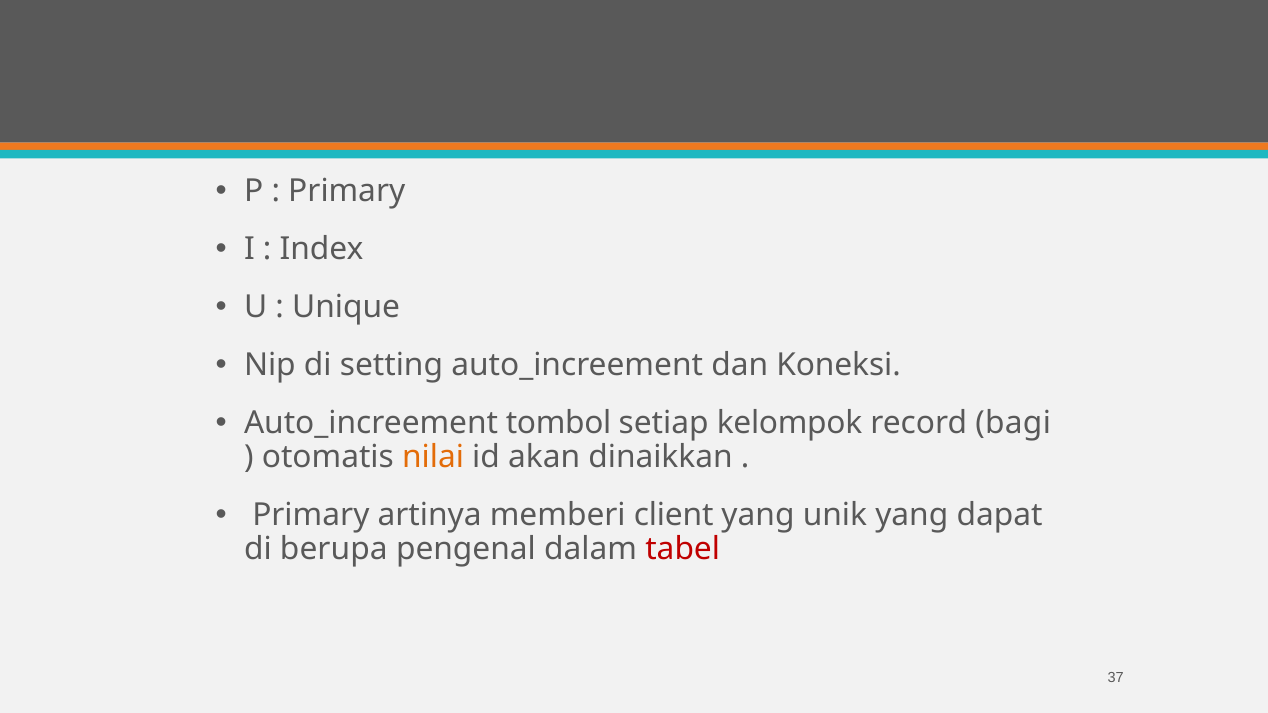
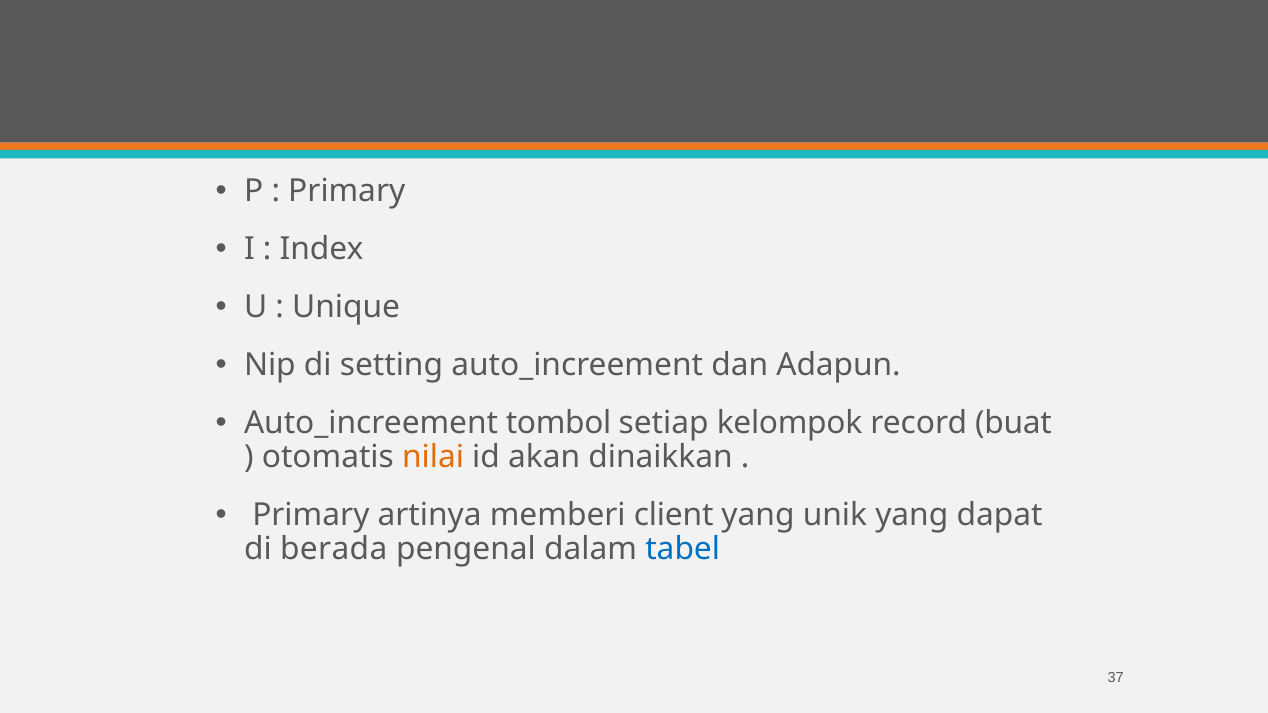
Koneksi: Koneksi -> Adapun (839, 365)
bagi: bagi -> buat (1013, 423)
berupa: berupa -> berada (334, 550)
tabel colour: red -> blue (683, 550)
